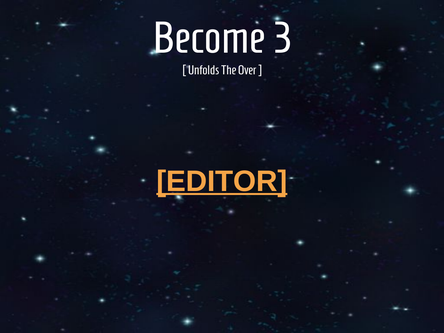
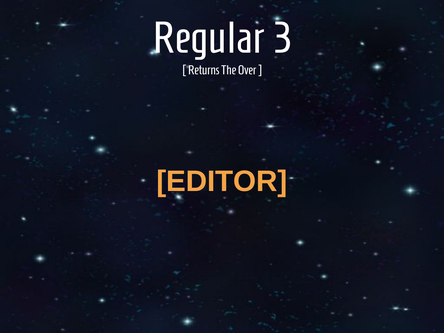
Become: Become -> Regular (209, 38)
Unfolds: Unfolds -> Returns (204, 70)
EDITOR underline: present -> none (222, 181)
